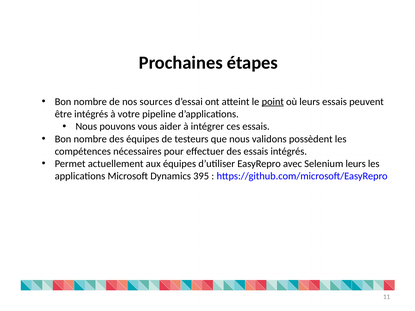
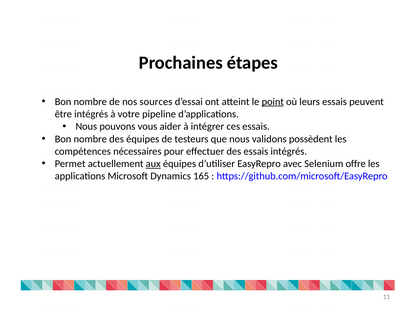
aux underline: none -> present (153, 164)
Selenium leurs: leurs -> offre (356, 164)
395: 395 -> 165 (201, 176)
